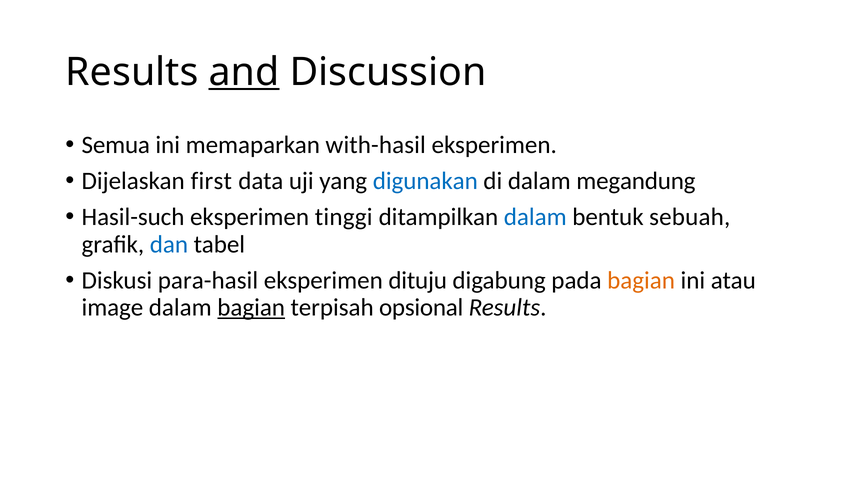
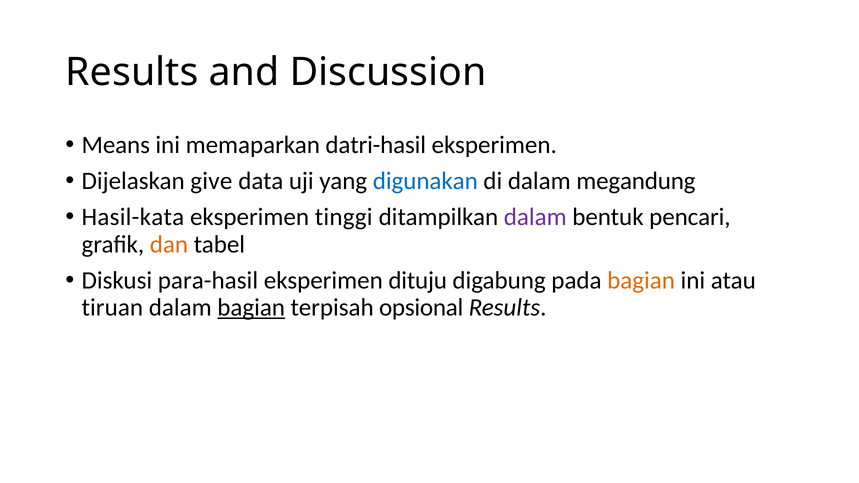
and underline: present -> none (244, 72)
Semua: Semua -> Means (116, 145)
with-hasil: with-hasil -> datri-hasil (376, 145)
first: first -> give (211, 181)
Hasil-such: Hasil-such -> Hasil-kata (133, 217)
dalam colour: blue -> purple (535, 217)
sebuah: sebuah -> pencari (690, 217)
dan colour: blue -> orange (169, 244)
image: image -> tiruan (112, 307)
